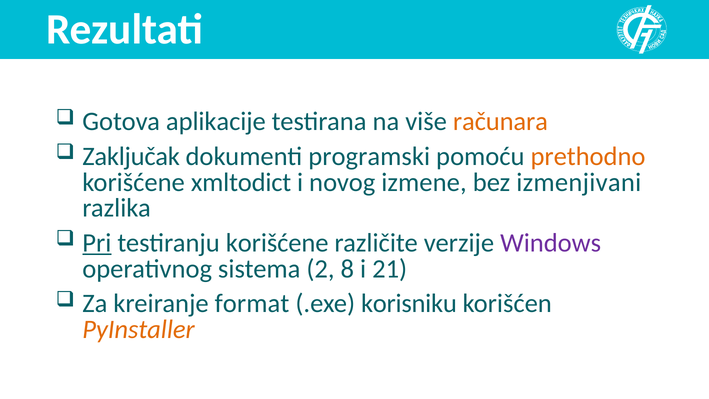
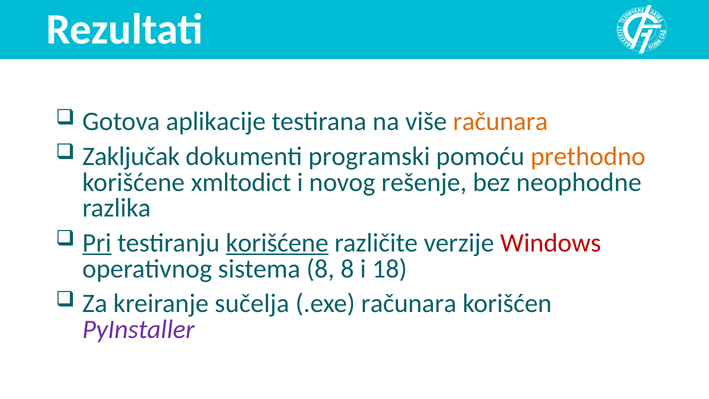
izmene: izmene -> rešenje (424, 182)
izmenjivani: izmenjivani -> neophodne (579, 182)
korišćene underline: none -> present (277, 243)
Windows colour: purple -> red (551, 243)
sistema 2: 2 -> 8 (320, 269)
21: 21 -> 18 (390, 269)
format: format -> sučelja (252, 303)
.exe korisniku: korisniku -> računara (409, 303)
PyInstaller colour: orange -> purple (138, 329)
